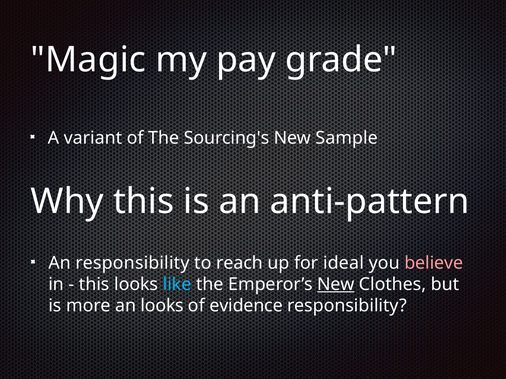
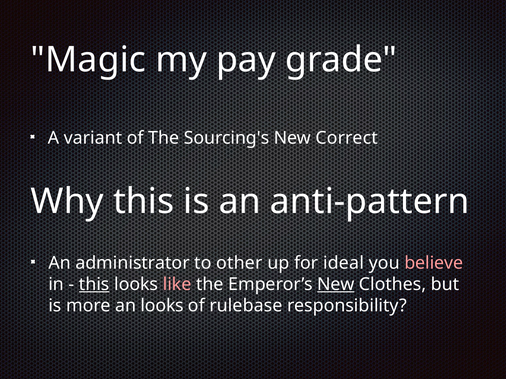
Sample: Sample -> Correct (347, 138)
An responsibility: responsibility -> administrator (133, 263)
reach: reach -> other (239, 263)
this underline: none -> present (94, 285)
like colour: light blue -> pink (177, 285)
evidence: evidence -> rulebase (246, 306)
